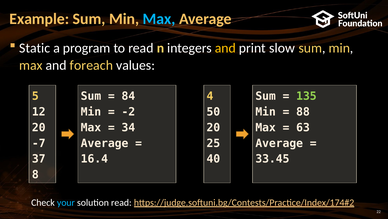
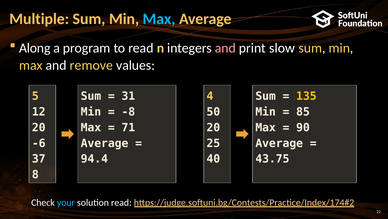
Example: Example -> Multiple (39, 19)
Static: Static -> Along (35, 48)
and colour: yellow -> pink (225, 48)
foreach: foreach -> remove (91, 65)
84: 84 -> 31 (128, 96)
135 colour: light green -> yellow (306, 96)
-2: -2 -> -8 (128, 112)
88: 88 -> 85 (303, 112)
34: 34 -> 71 (128, 127)
63: 63 -> 90 (303, 127)
-7: -7 -> -6 (39, 143)
16.4: 16.4 -> 94.4 (94, 158)
33.45: 33.45 -> 43.75 (272, 158)
